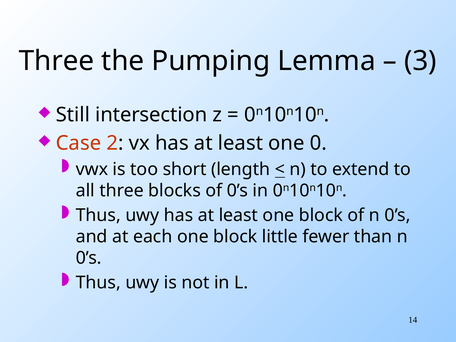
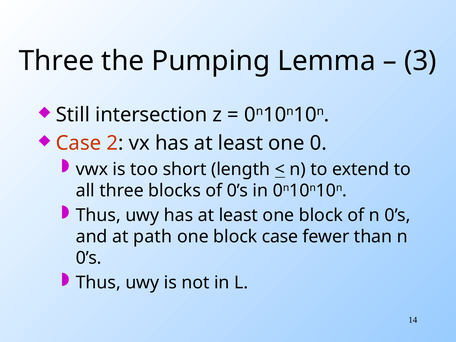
each: each -> path (153, 237)
block little: little -> case (280, 237)
